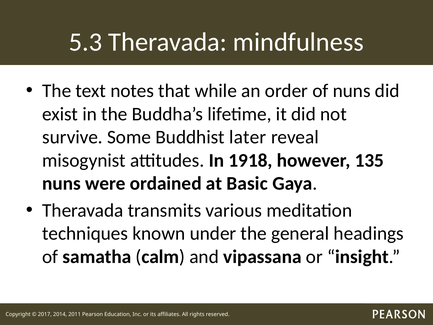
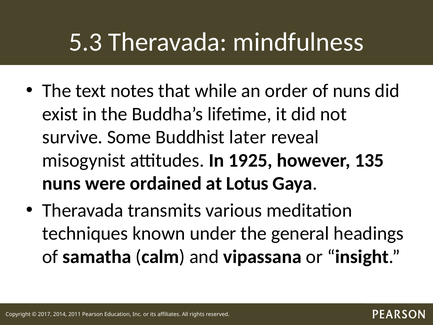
1918: 1918 -> 1925 (251, 160)
Basic: Basic -> Lotus (247, 183)
